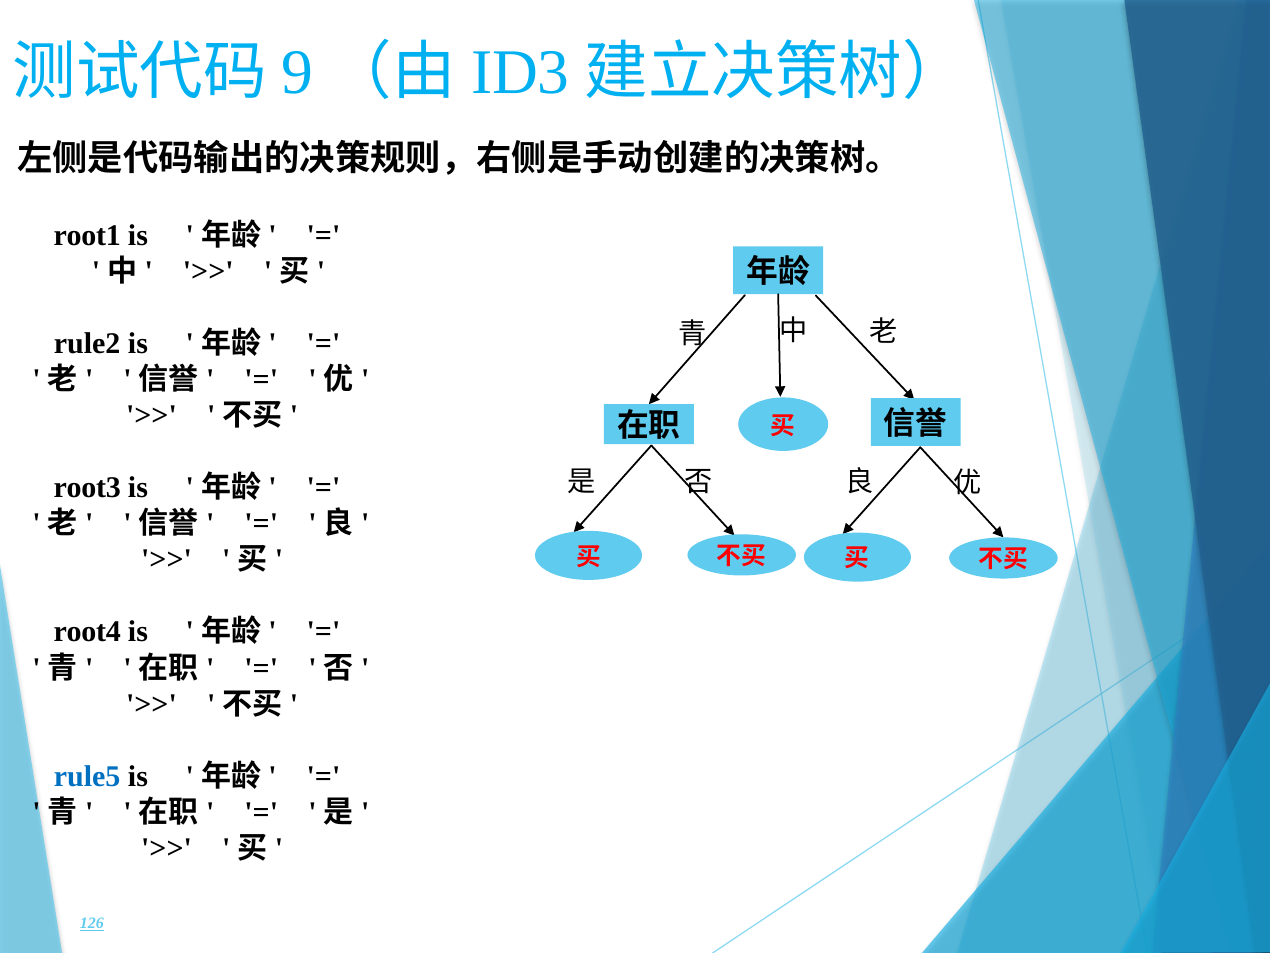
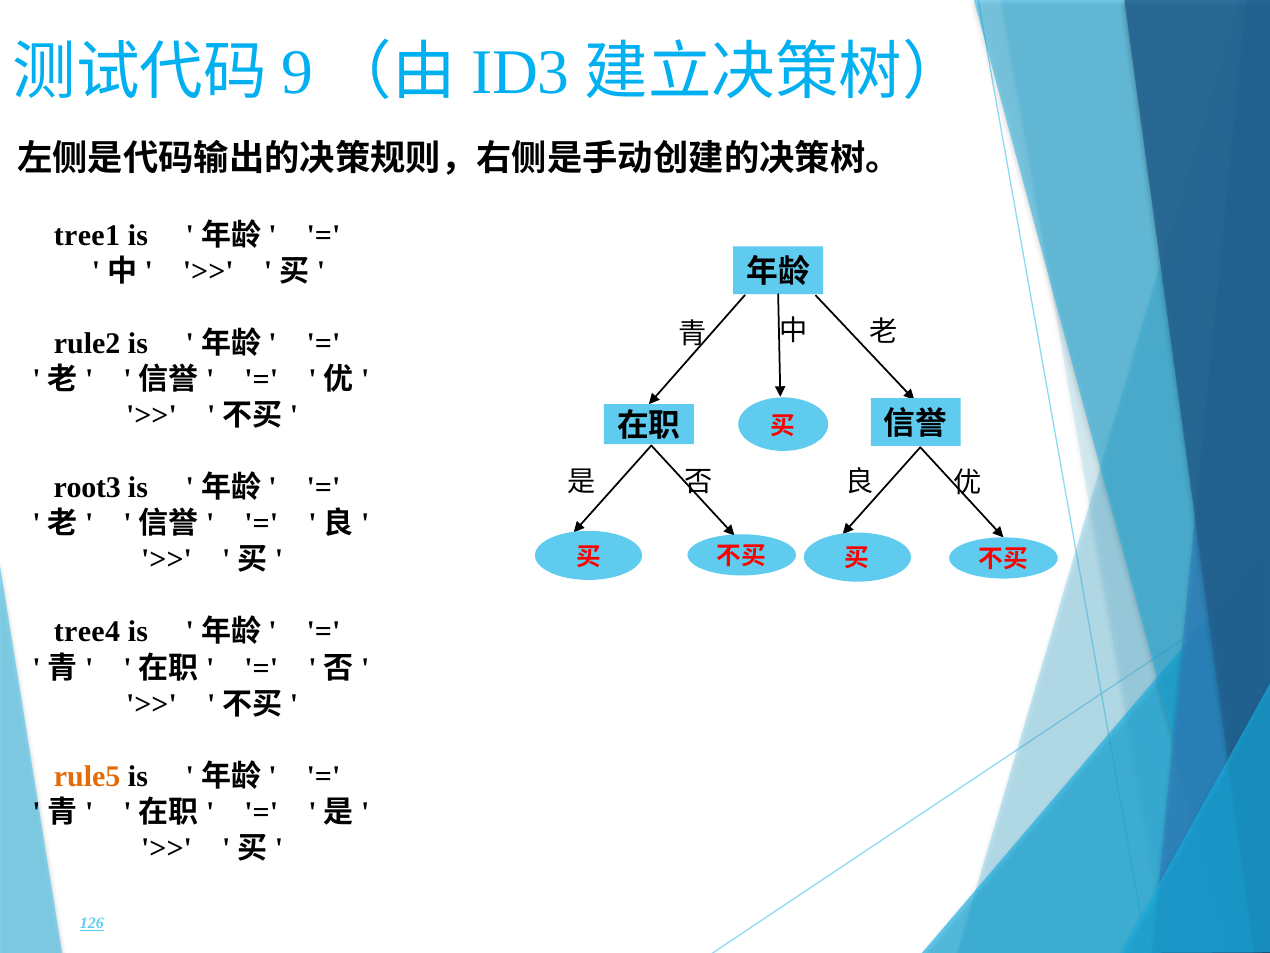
root1: root1 -> tree1 (87, 236)
root4: root4 -> tree4 (87, 632)
rule5 colour: blue -> orange (87, 776)
